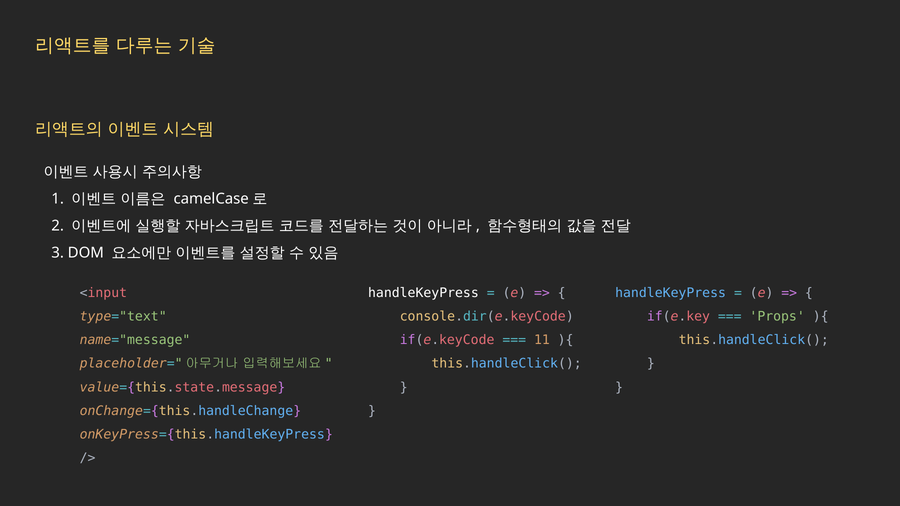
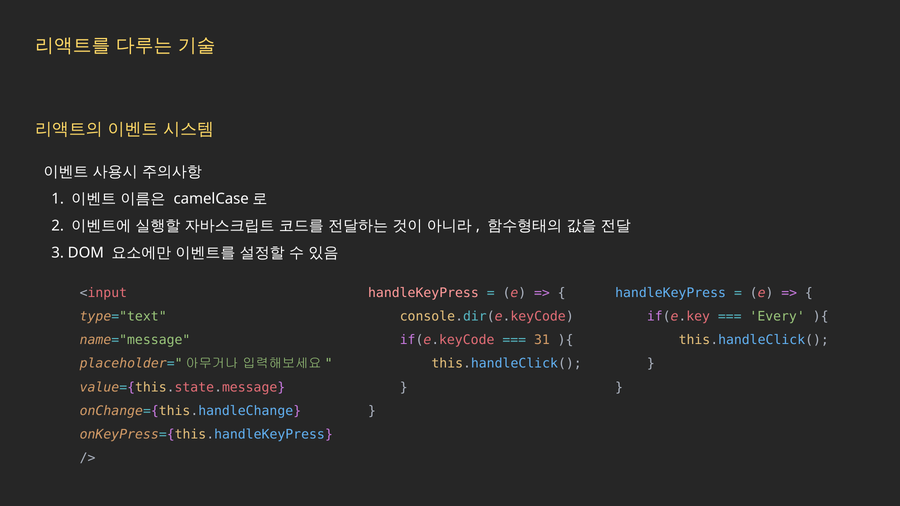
handleKeyPress colour: white -> pink (423, 293)
Props: Props -> Every (777, 317)
11: 11 -> 31 (542, 340)
